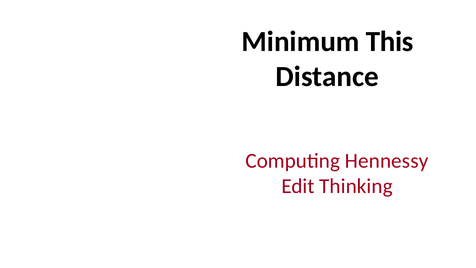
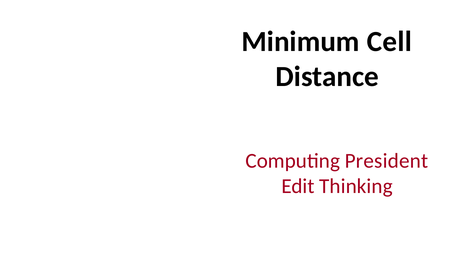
This: This -> Cell (389, 42)
Hennessy: Hennessy -> President (387, 161)
